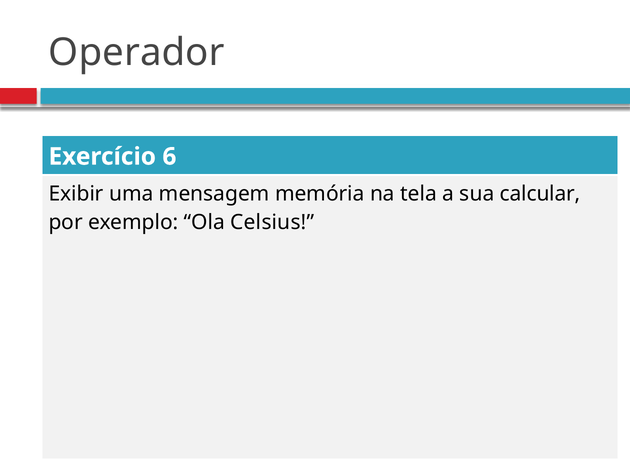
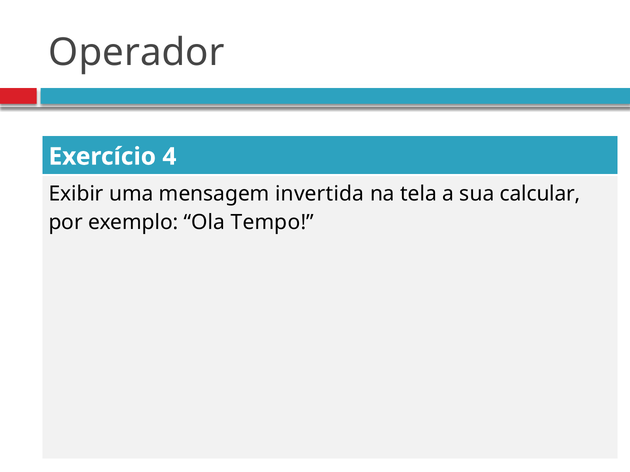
6: 6 -> 4 (169, 157)
memória: memória -> invertida (320, 194)
Celsius: Celsius -> Tempo (272, 223)
